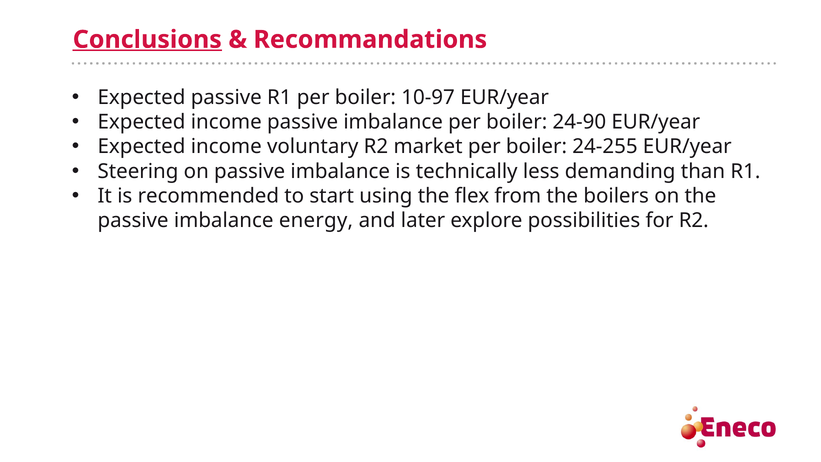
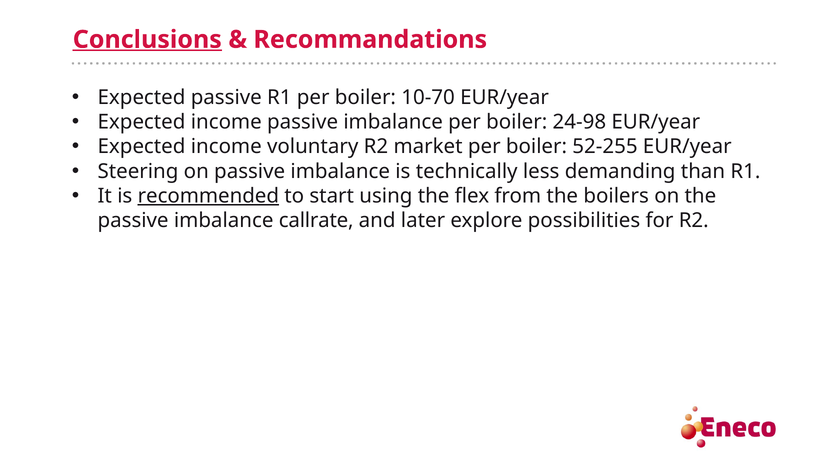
10-97: 10-97 -> 10-70 (428, 97)
24-90: 24-90 -> 24-98 (579, 122)
24-255: 24-255 -> 52-255 (605, 147)
recommended underline: none -> present (208, 196)
energy: energy -> callrate (316, 221)
